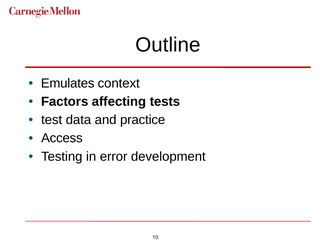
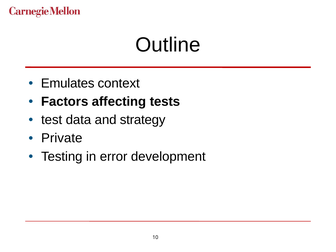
practice: practice -> strategy (143, 120)
Access: Access -> Private (62, 138)
